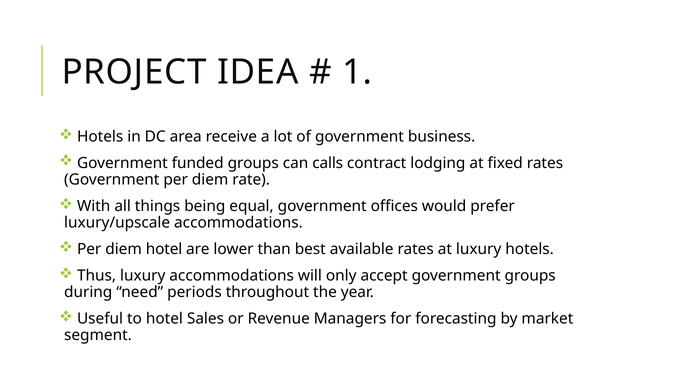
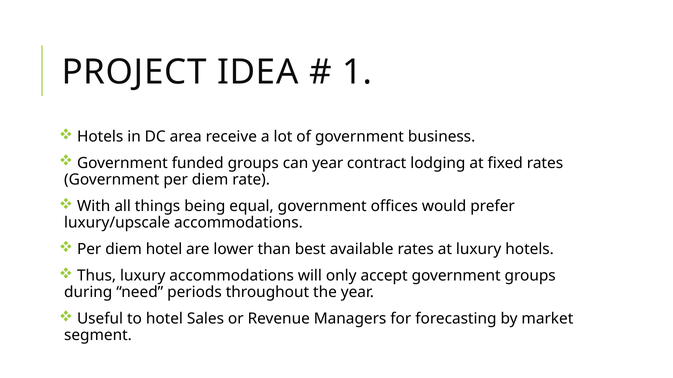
can calls: calls -> year (328, 163)
